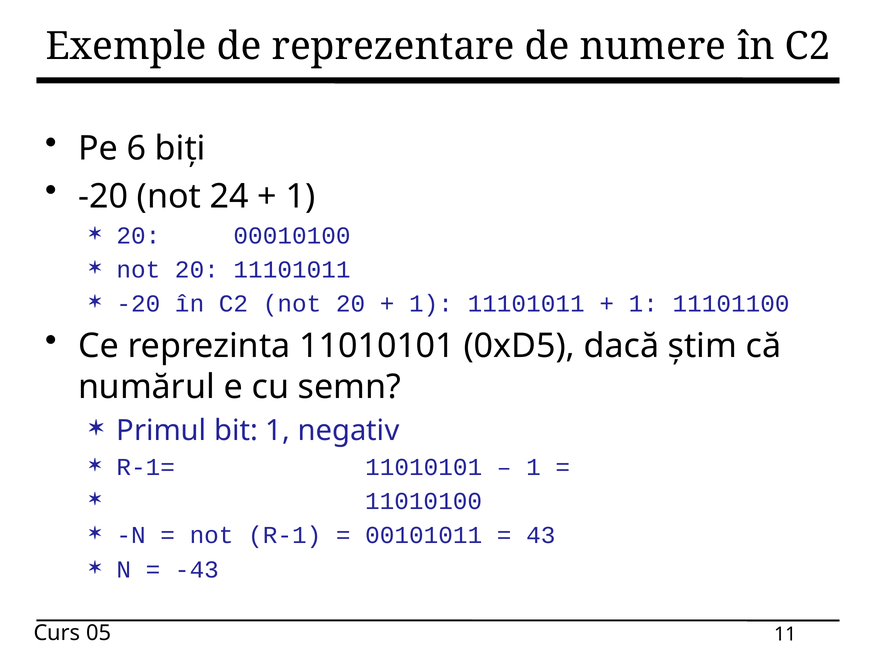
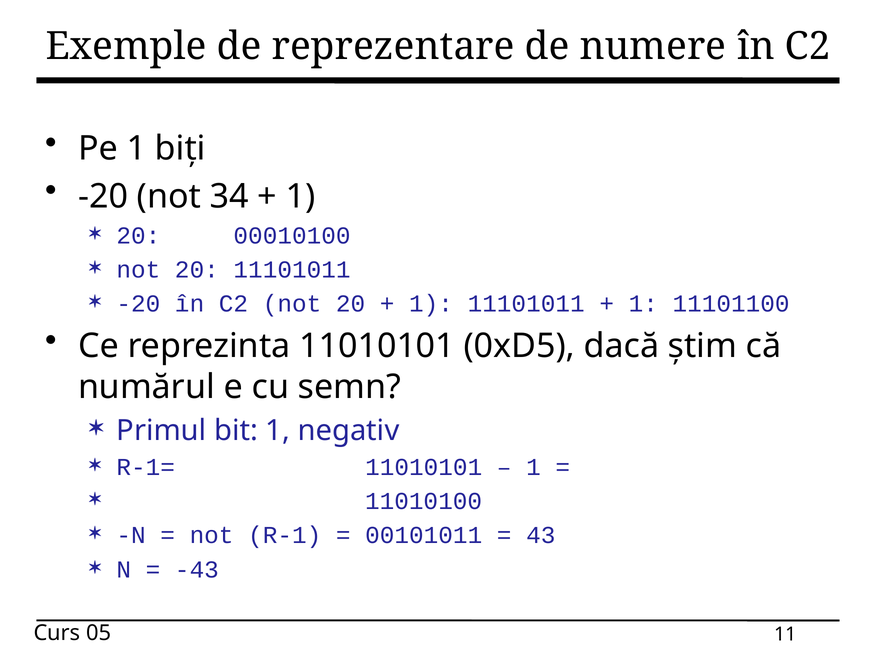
Pe 6: 6 -> 1 (136, 149)
24: 24 -> 34 (229, 196)
